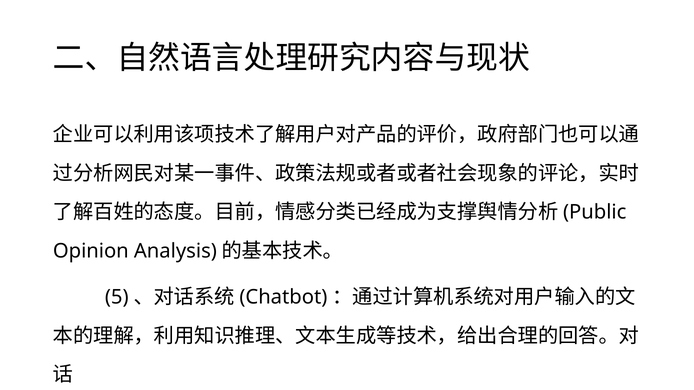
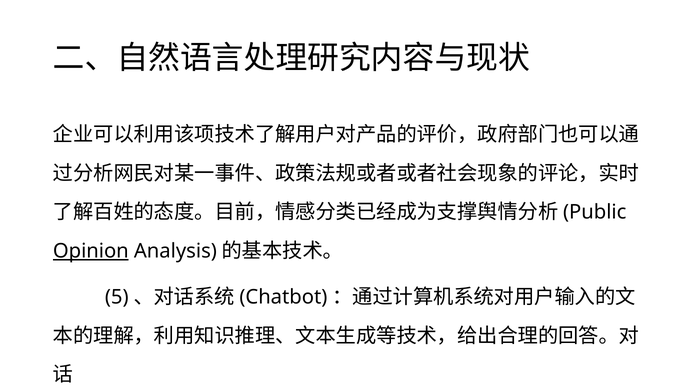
Opinion underline: none -> present (91, 251)
